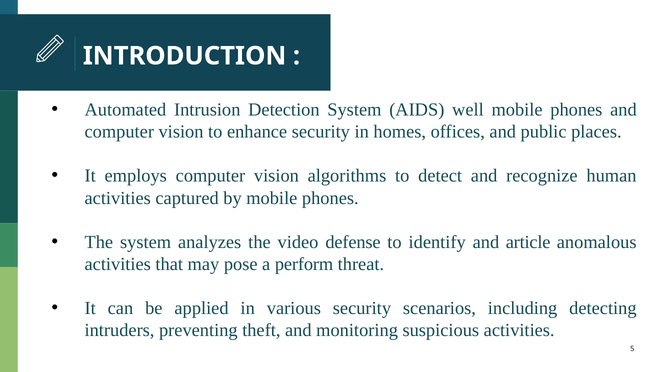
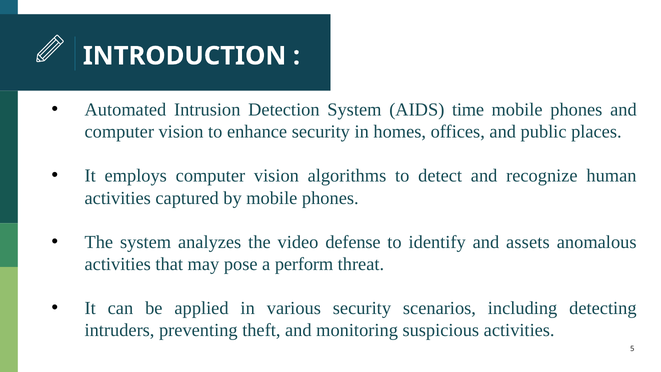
well: well -> time (468, 110)
article: article -> assets (528, 242)
